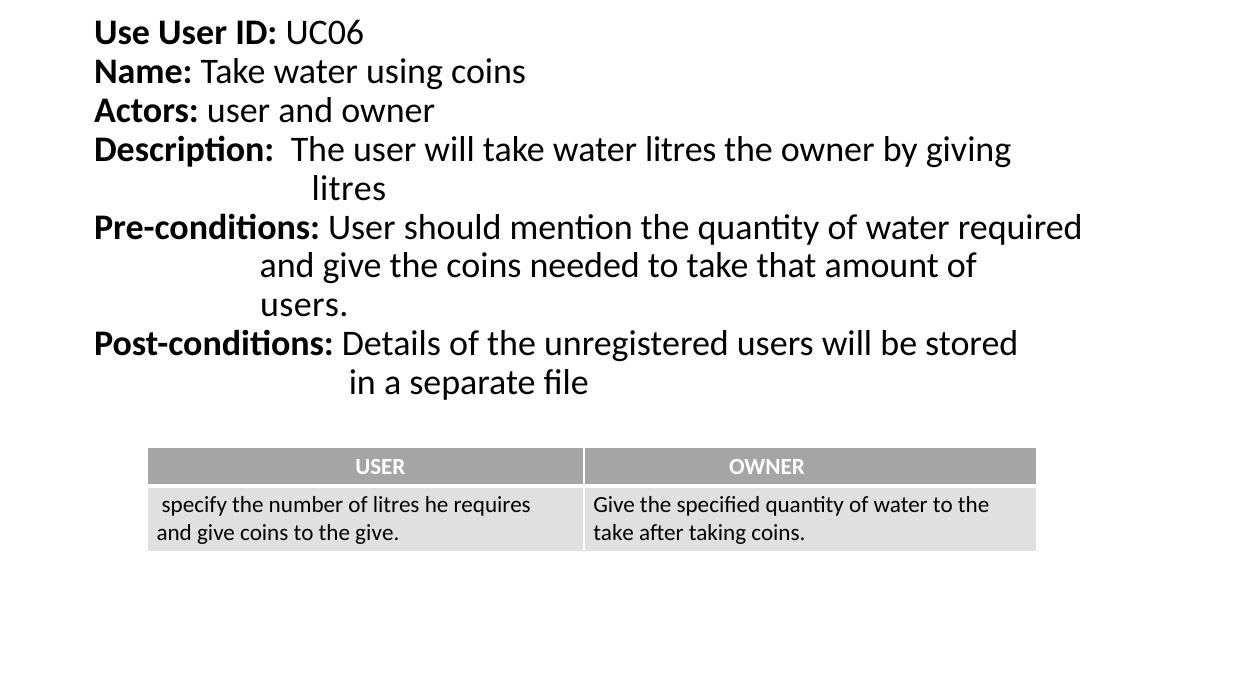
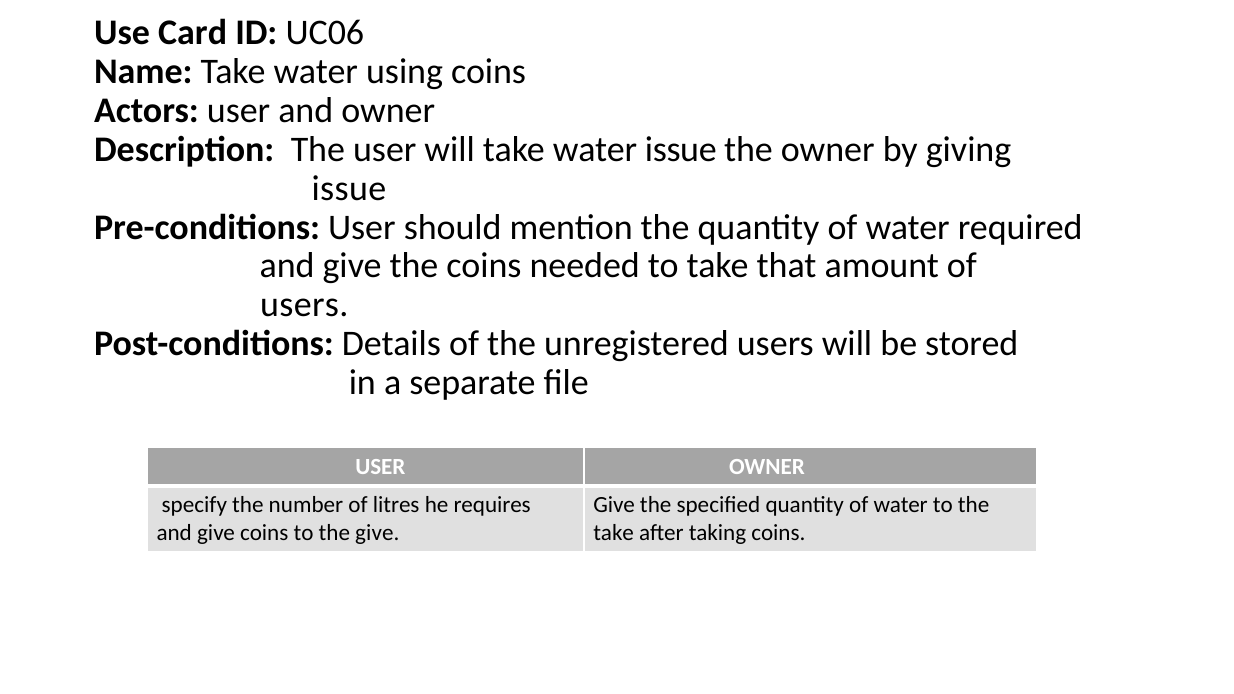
Use User: User -> Card (193, 33)
water litres: litres -> issue (681, 149)
litres: litres -> issue (349, 188)
